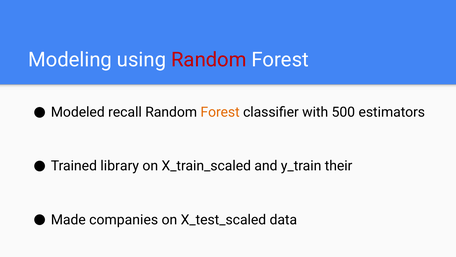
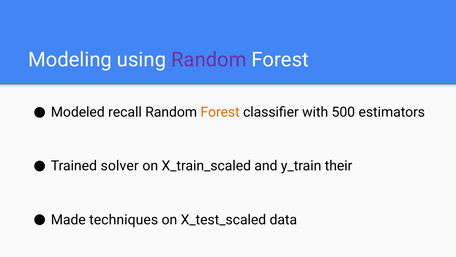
Random colour: red -> purple (209, 60)
library: library -> solver (120, 166)
companies: companies -> techniques (124, 219)
